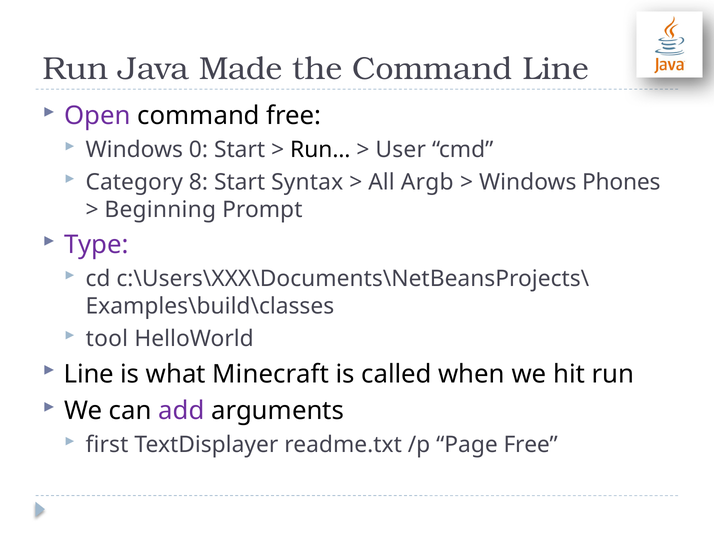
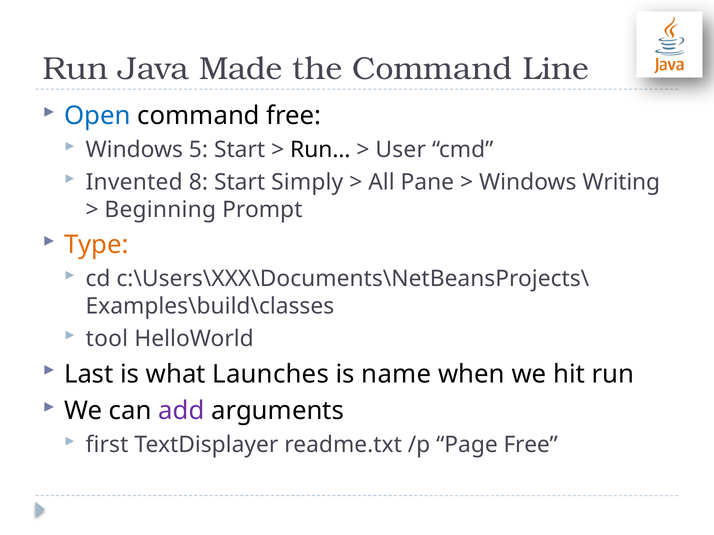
Open colour: purple -> blue (97, 116)
0: 0 -> 5 (198, 150)
Category: Category -> Invented (134, 182)
Syntax: Syntax -> Simply (307, 182)
Argb: Argb -> Pane (427, 182)
Phones: Phones -> Writing (621, 182)
Type colour: purple -> orange (96, 245)
Line: Line -> Last (89, 374)
Minecraft: Minecraft -> Launches (271, 374)
called: called -> name (396, 374)
